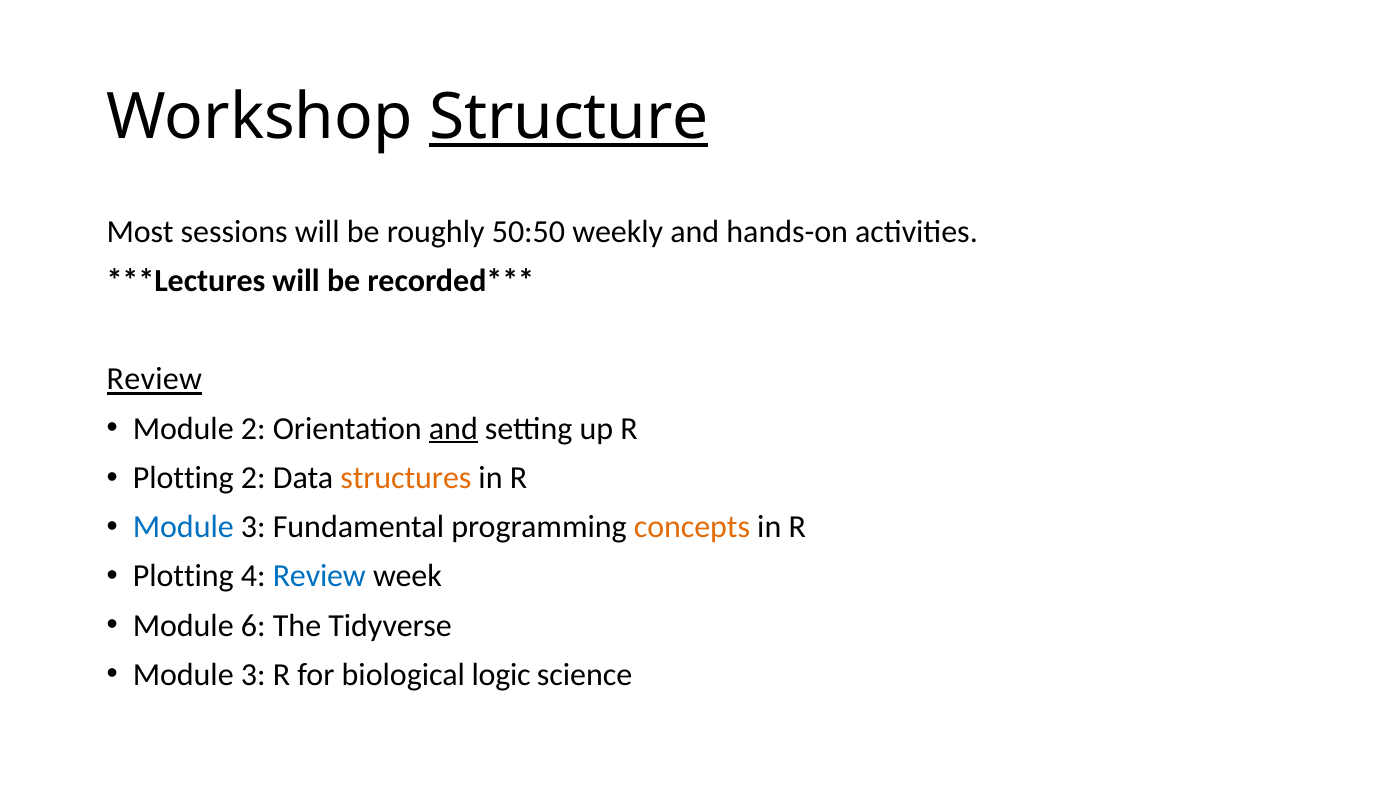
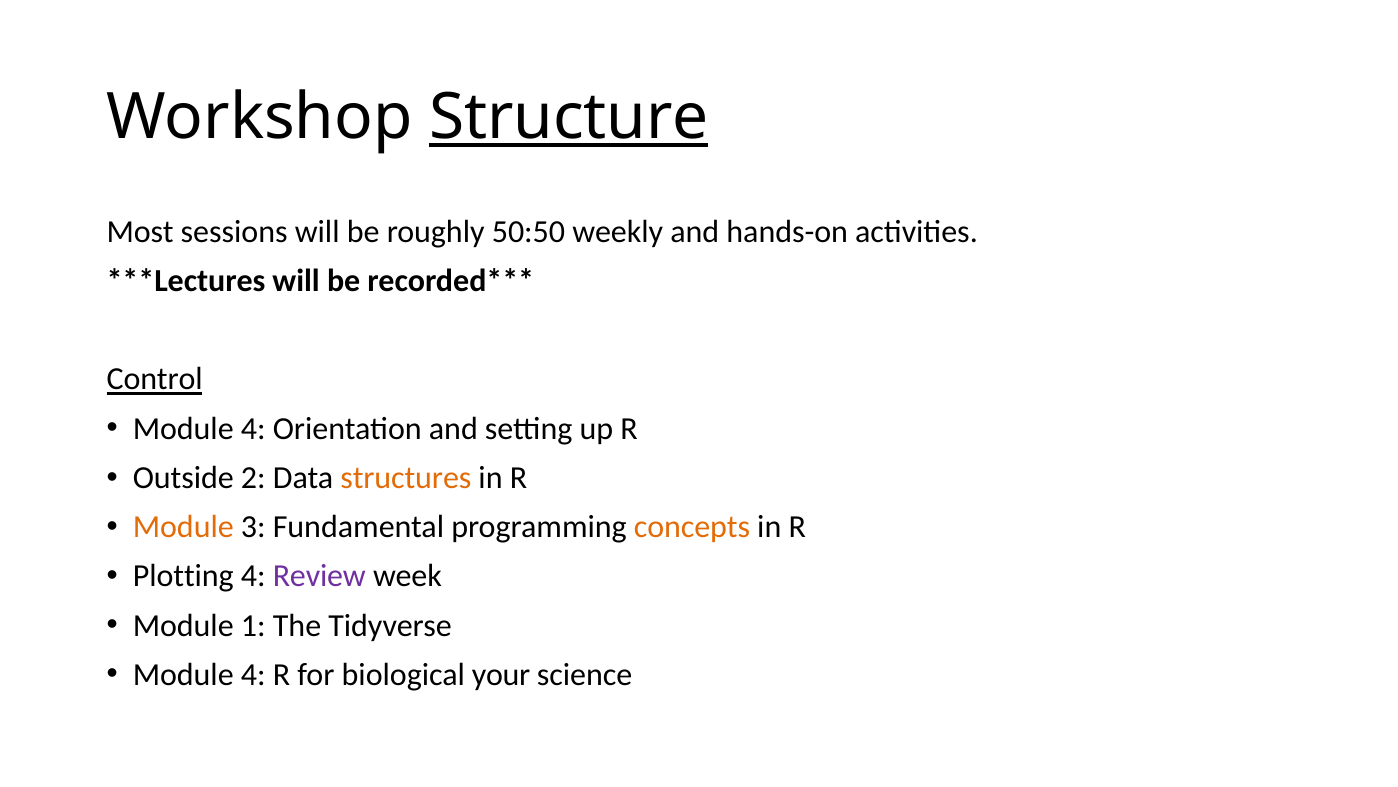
Review: Review -> Control (155, 379)
2: 2 -> 4 (253, 428)
and underline: present -> none (453, 428)
Plotting: Plotting -> Outside (183, 477)
Module colour: blue -> orange (183, 527)
Review colour: blue -> purple (319, 576)
6: 6 -> 1 (253, 625)
3: 3 -> 4 (253, 674)
logic: logic -> your (501, 674)
